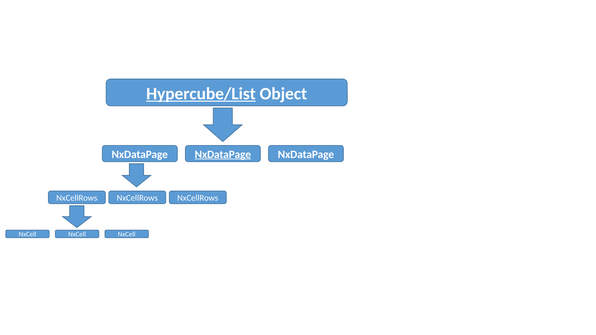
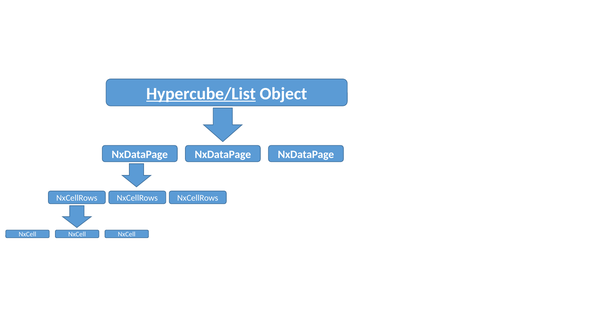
NxDataPage underline: present -> none (223, 154)
